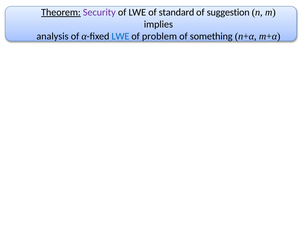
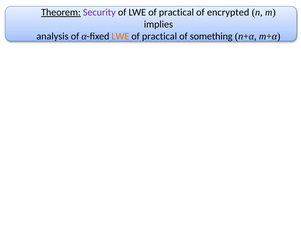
of LWE of standard: standard -> practical (176, 12)
suggestion: suggestion -> encrypted (228, 12)
LWE colour: blue -> orange (120, 36)
problem: problem -> practical (159, 36)
